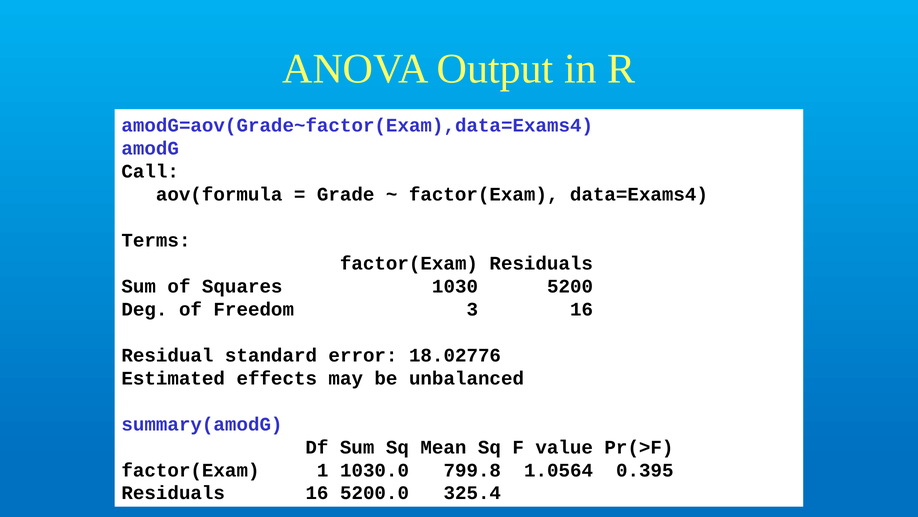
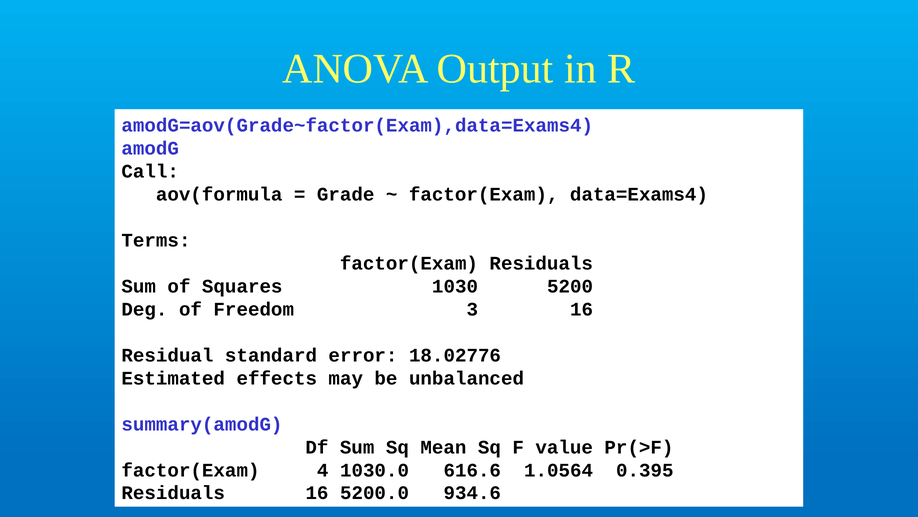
1: 1 -> 4 (323, 470)
799.8: 799.8 -> 616.6 (472, 470)
325.4: 325.4 -> 934.6 (472, 493)
